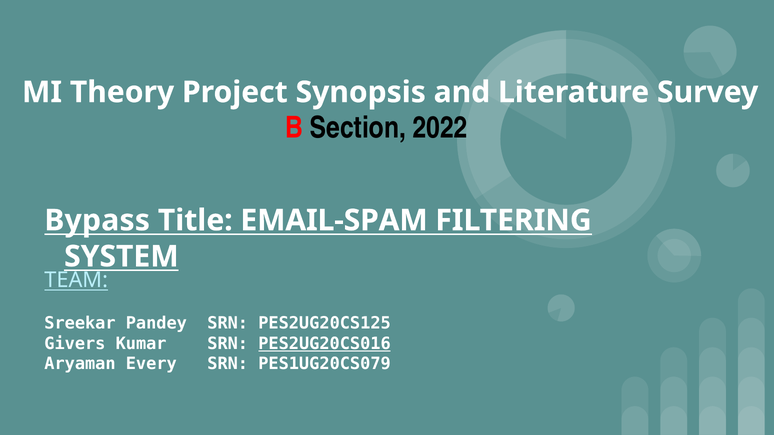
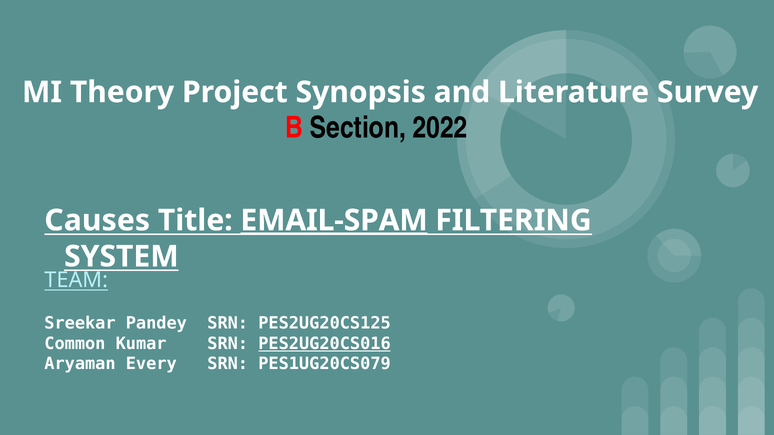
Bypass: Bypass -> Causes (97, 221)
EMAIL-SPAM underline: none -> present (334, 221)
Givers: Givers -> Common (75, 344)
